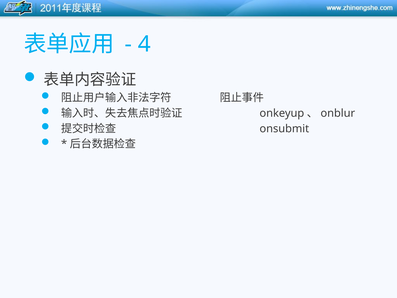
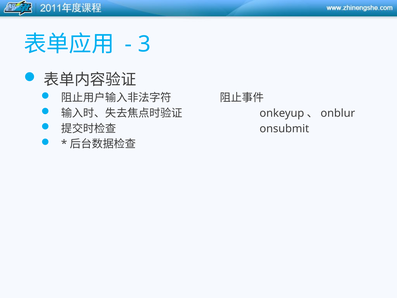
4: 4 -> 3 (144, 44)
